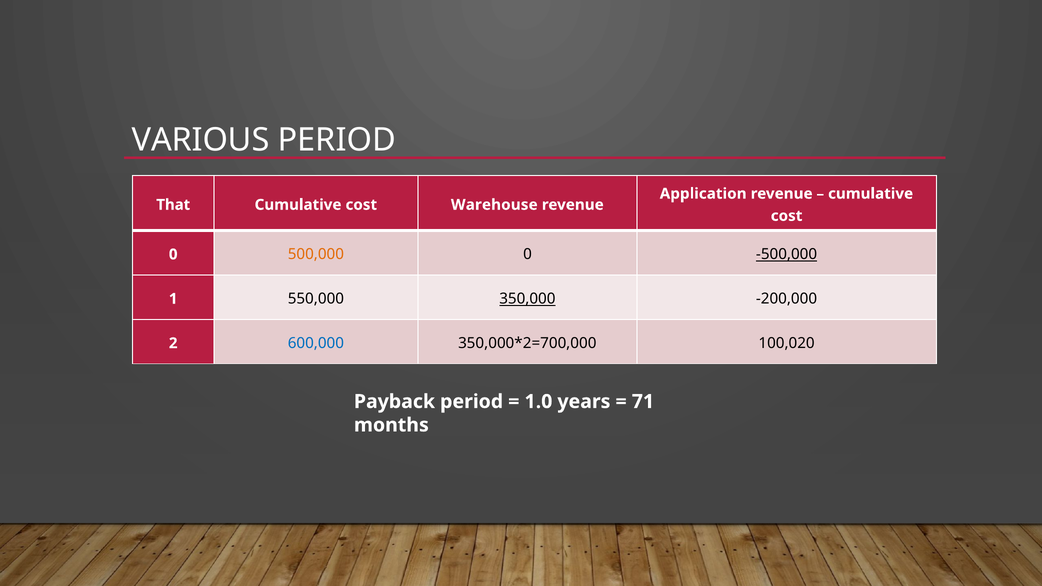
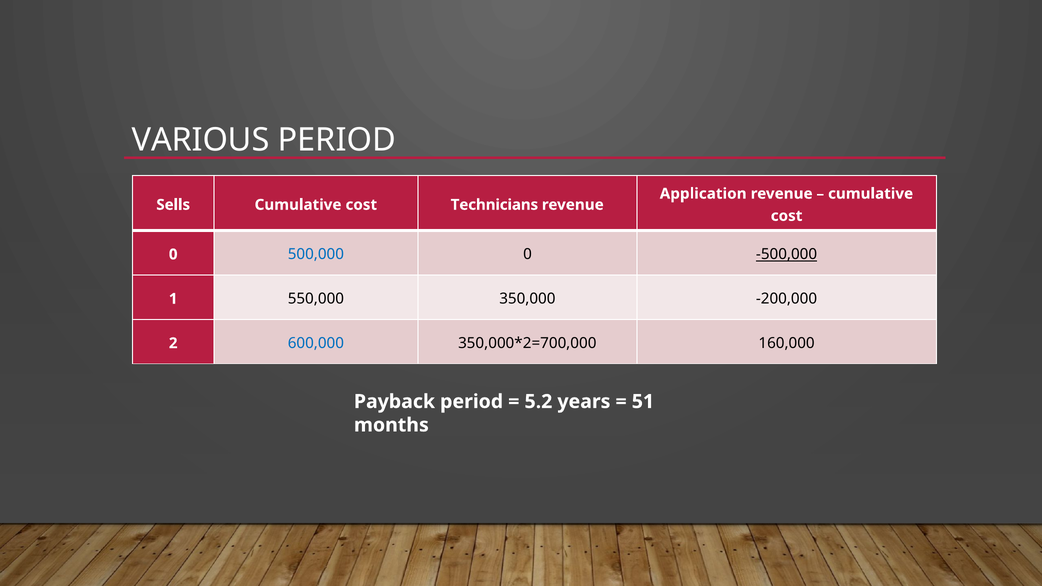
That: That -> Sells (173, 205)
Warehouse: Warehouse -> Technicians (494, 205)
500,000 colour: orange -> blue (316, 254)
350,000 underline: present -> none (527, 299)
100,020: 100,020 -> 160,000 (787, 343)
1.0: 1.0 -> 5.2 (538, 402)
71: 71 -> 51 (643, 402)
